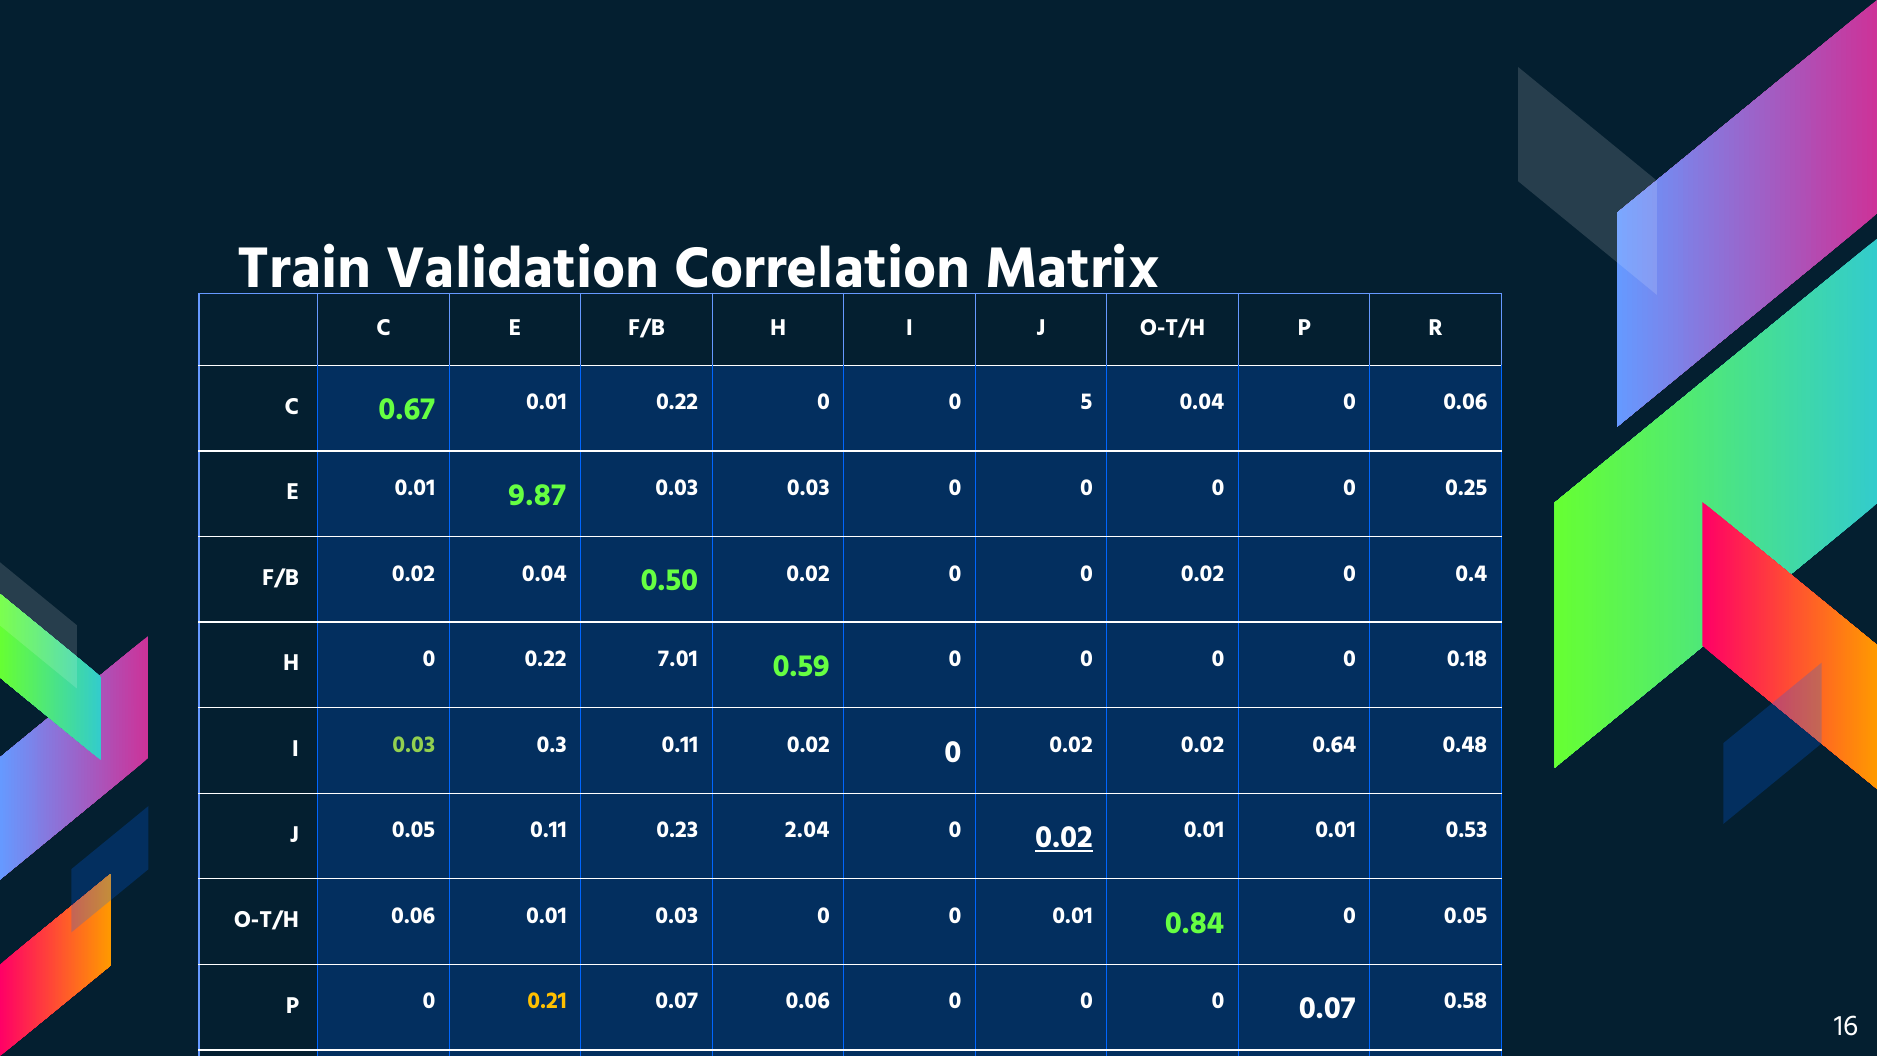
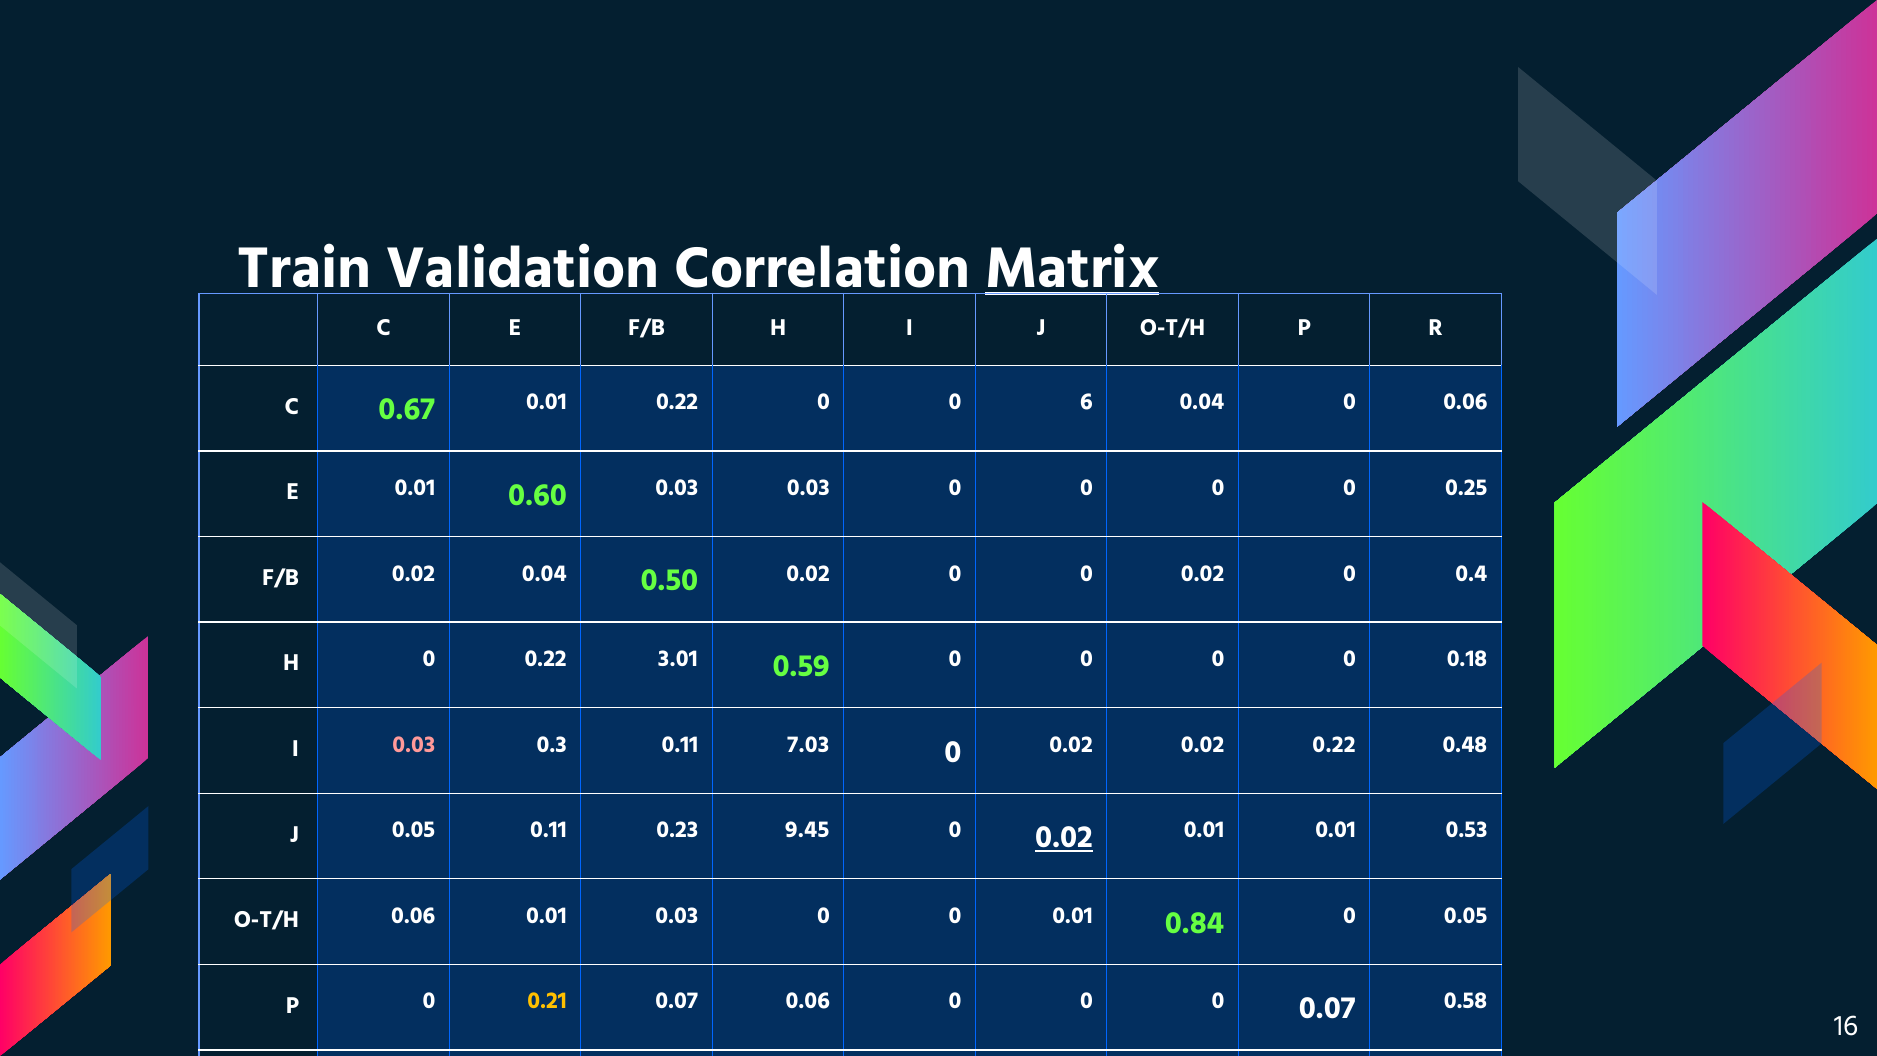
Matrix underline: none -> present (1072, 268)
5: 5 -> 6 (1086, 402)
9.87: 9.87 -> 0.60 (538, 495)
7.01: 7.01 -> 3.01 (678, 659)
0.03 colour: light green -> pink (414, 744)
0.11 0.02: 0.02 -> 7.03 (808, 744)
0.02 0.64: 0.64 -> 0.22 (1334, 744)
2.04: 2.04 -> 9.45 (807, 830)
